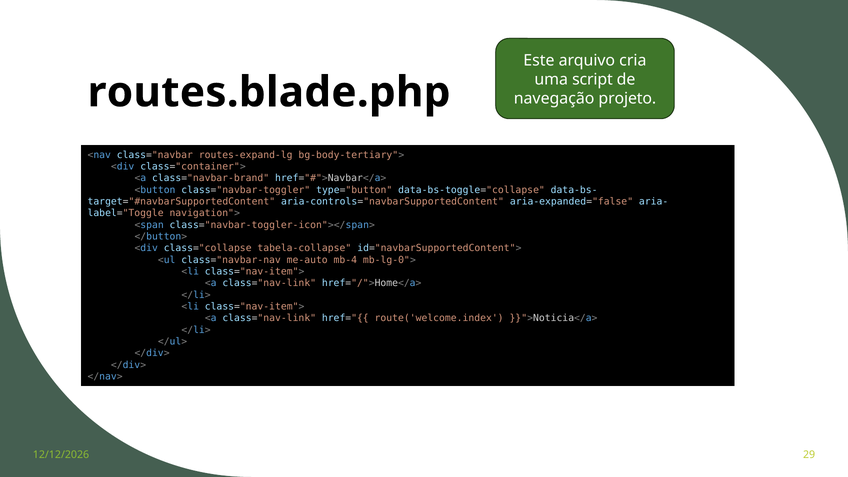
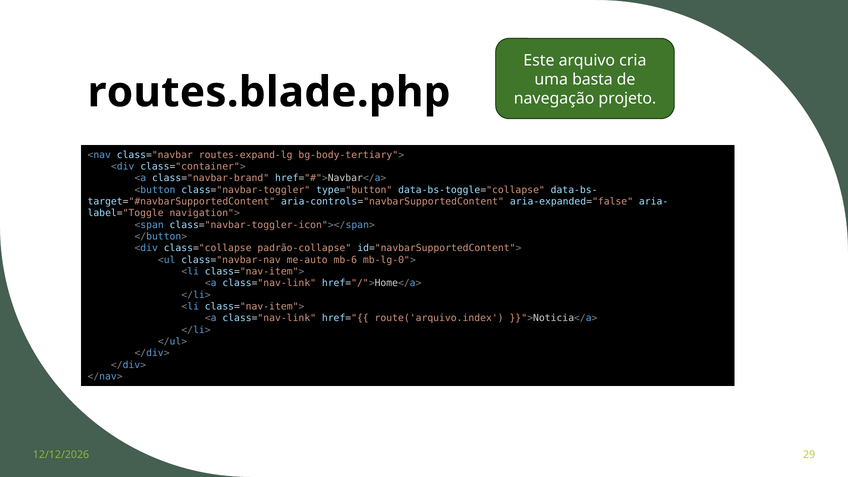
script: script -> basta (592, 80)
tabela-collapse: tabela-collapse -> padrão-collapse (304, 248)
mb-4: mb-4 -> mb-6 (345, 260)
route('welcome.index: route('welcome.index -> route('arquivo.index (439, 318)
